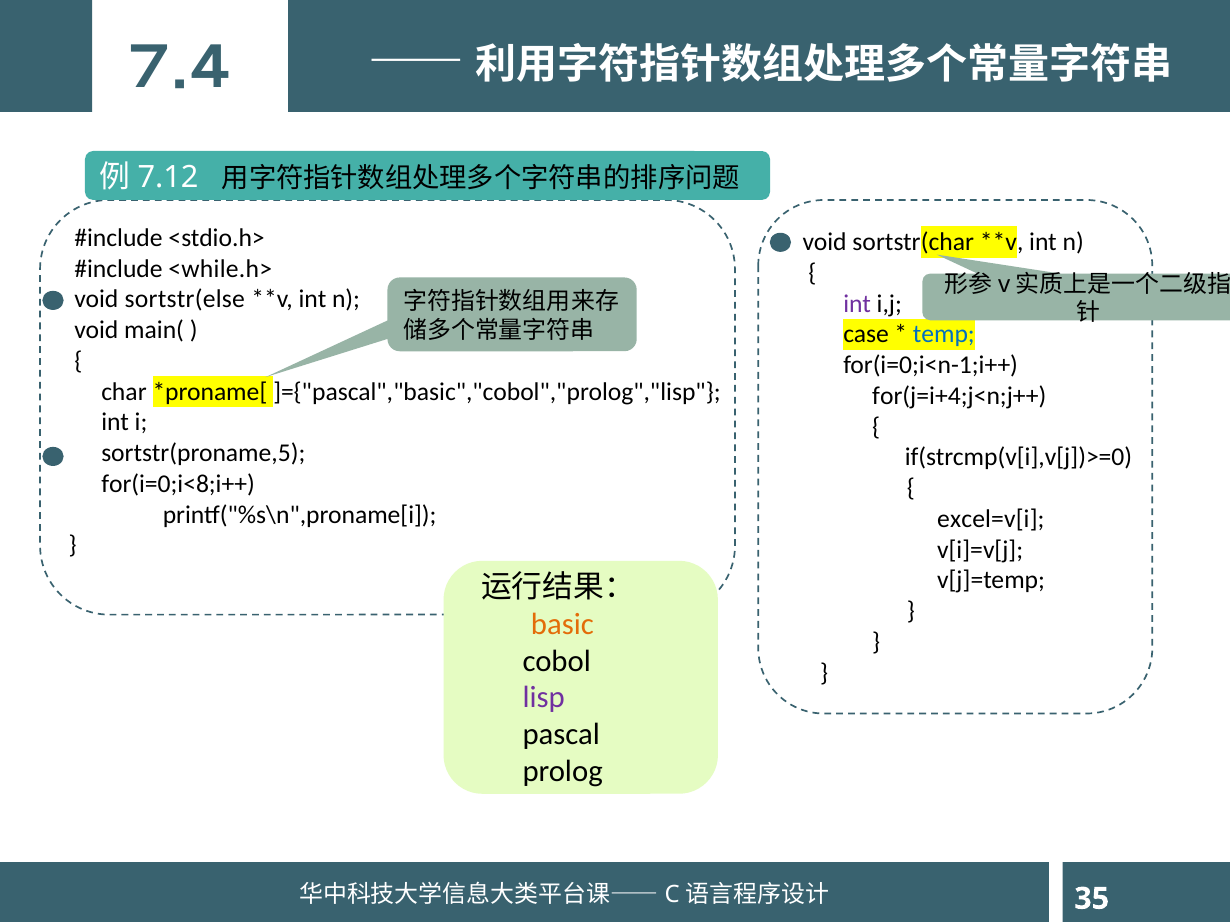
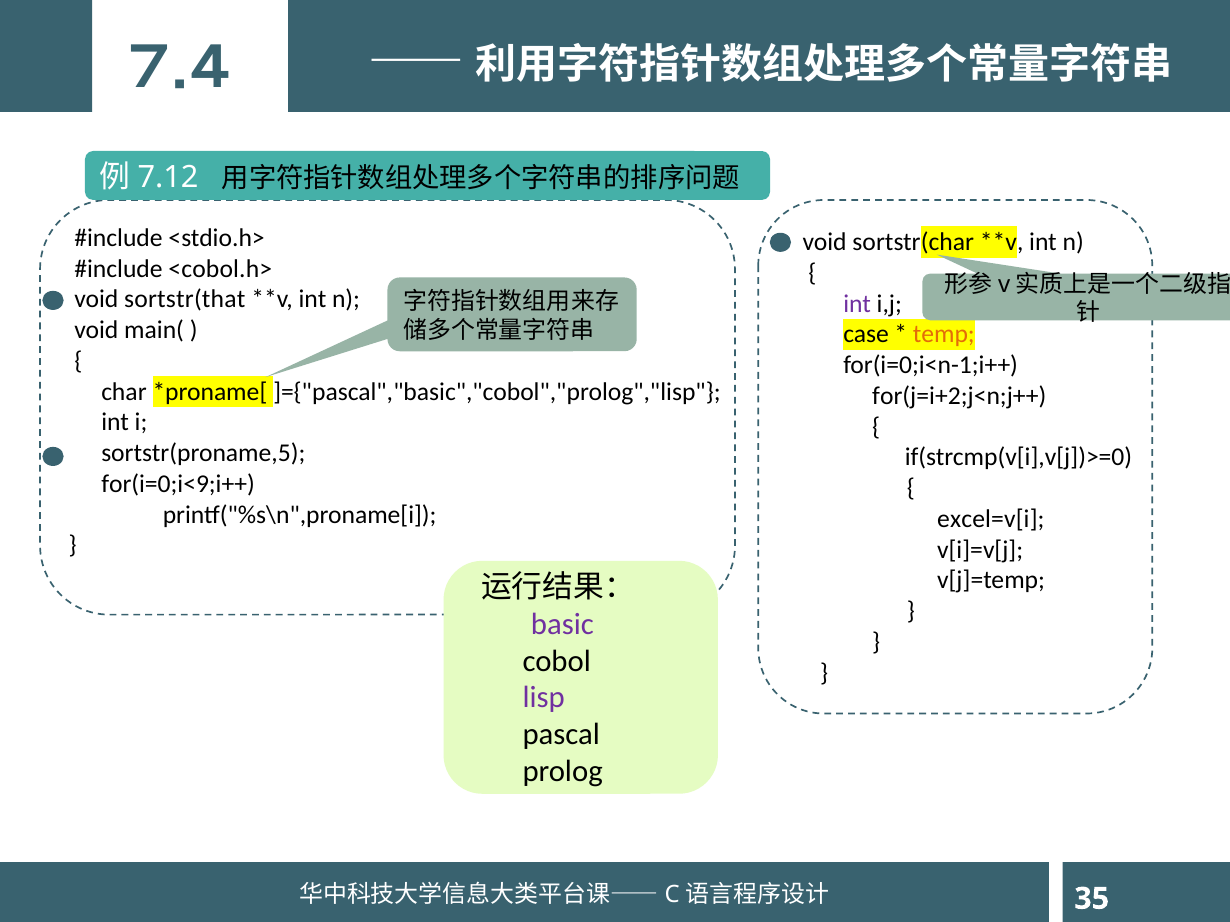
<while.h>: <while.h> -> <cobol.h> (220, 269)
sortstr(else: sortstr(else -> sortstr(that (185, 300)
temp colour: blue -> orange (944, 335)
for(j=i+4;j<n;j++: for(j=i+4;j<n;j++ -> for(j=i+2;j<n;j++ (959, 396)
for(i=0;i<8;i++: for(i=0;i<8;i++ -> for(i=0;i<9;i++ (178, 484)
basic colour: orange -> purple (562, 624)
